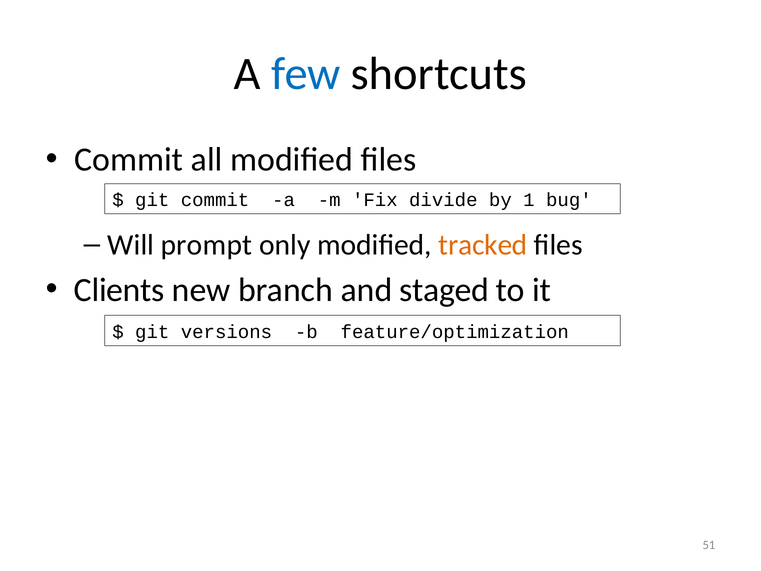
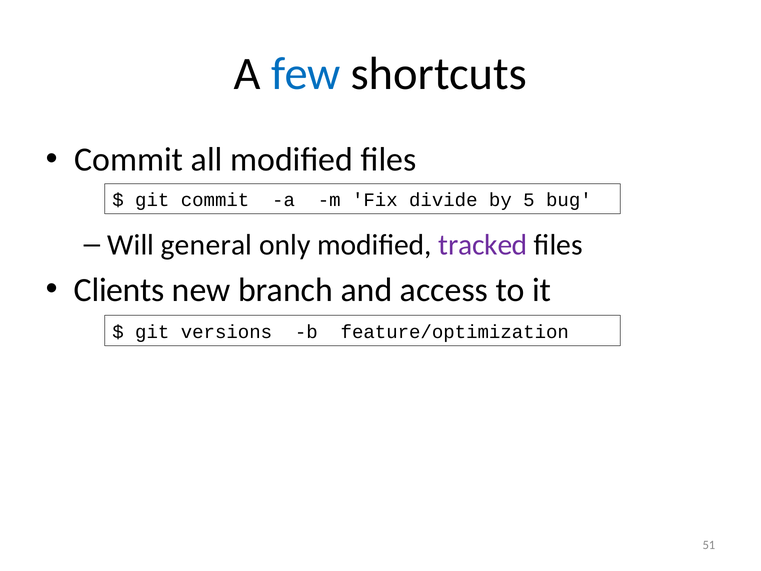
1: 1 -> 5 (529, 200)
prompt: prompt -> general (206, 245)
tracked colour: orange -> purple (483, 245)
staged: staged -> access (444, 290)
